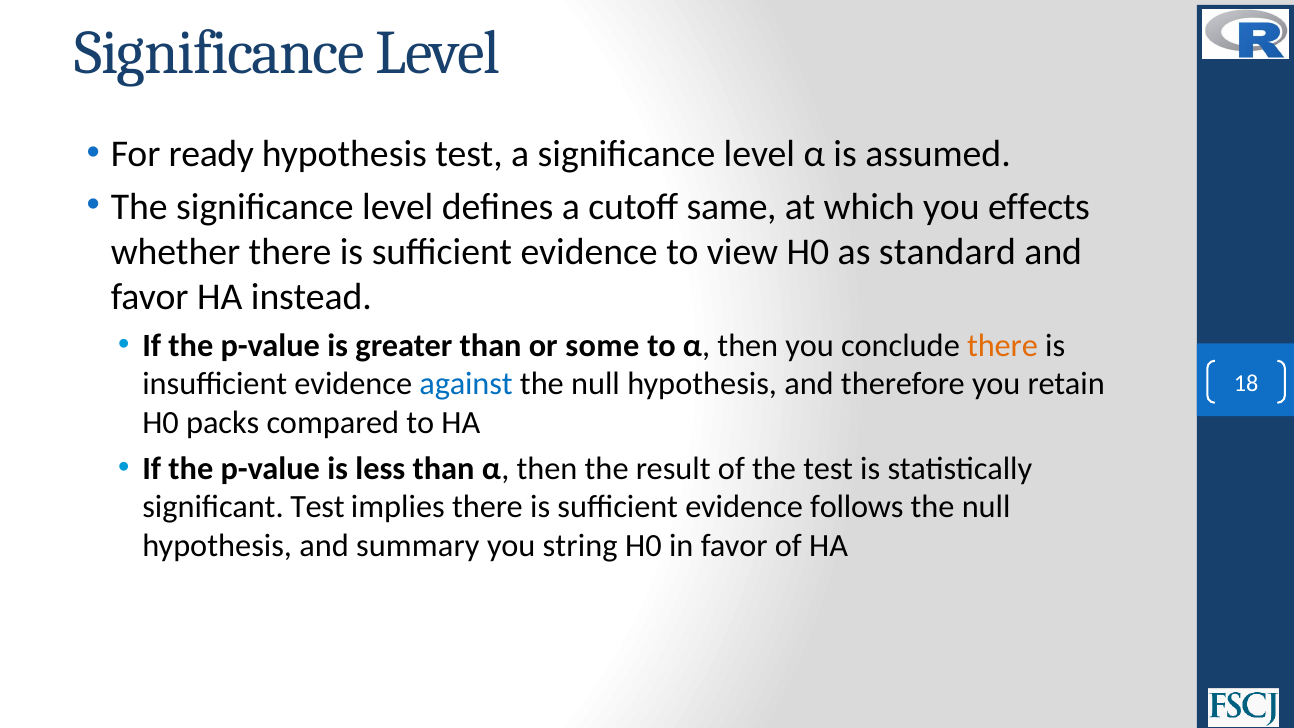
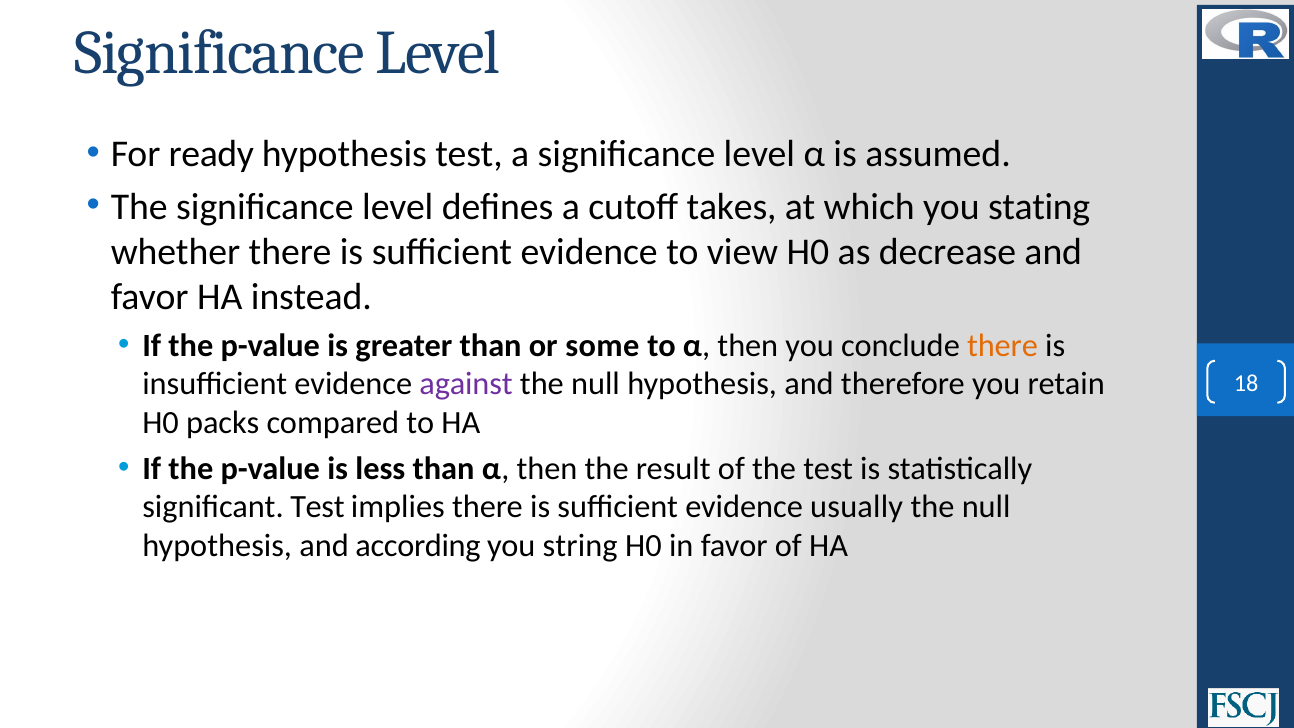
same: same -> takes (732, 207)
effects: effects -> stating (1039, 207)
standard: standard -> decrease (948, 252)
against colour: blue -> purple (466, 384)
follows: follows -> usually (857, 507)
summary: summary -> according (418, 546)
